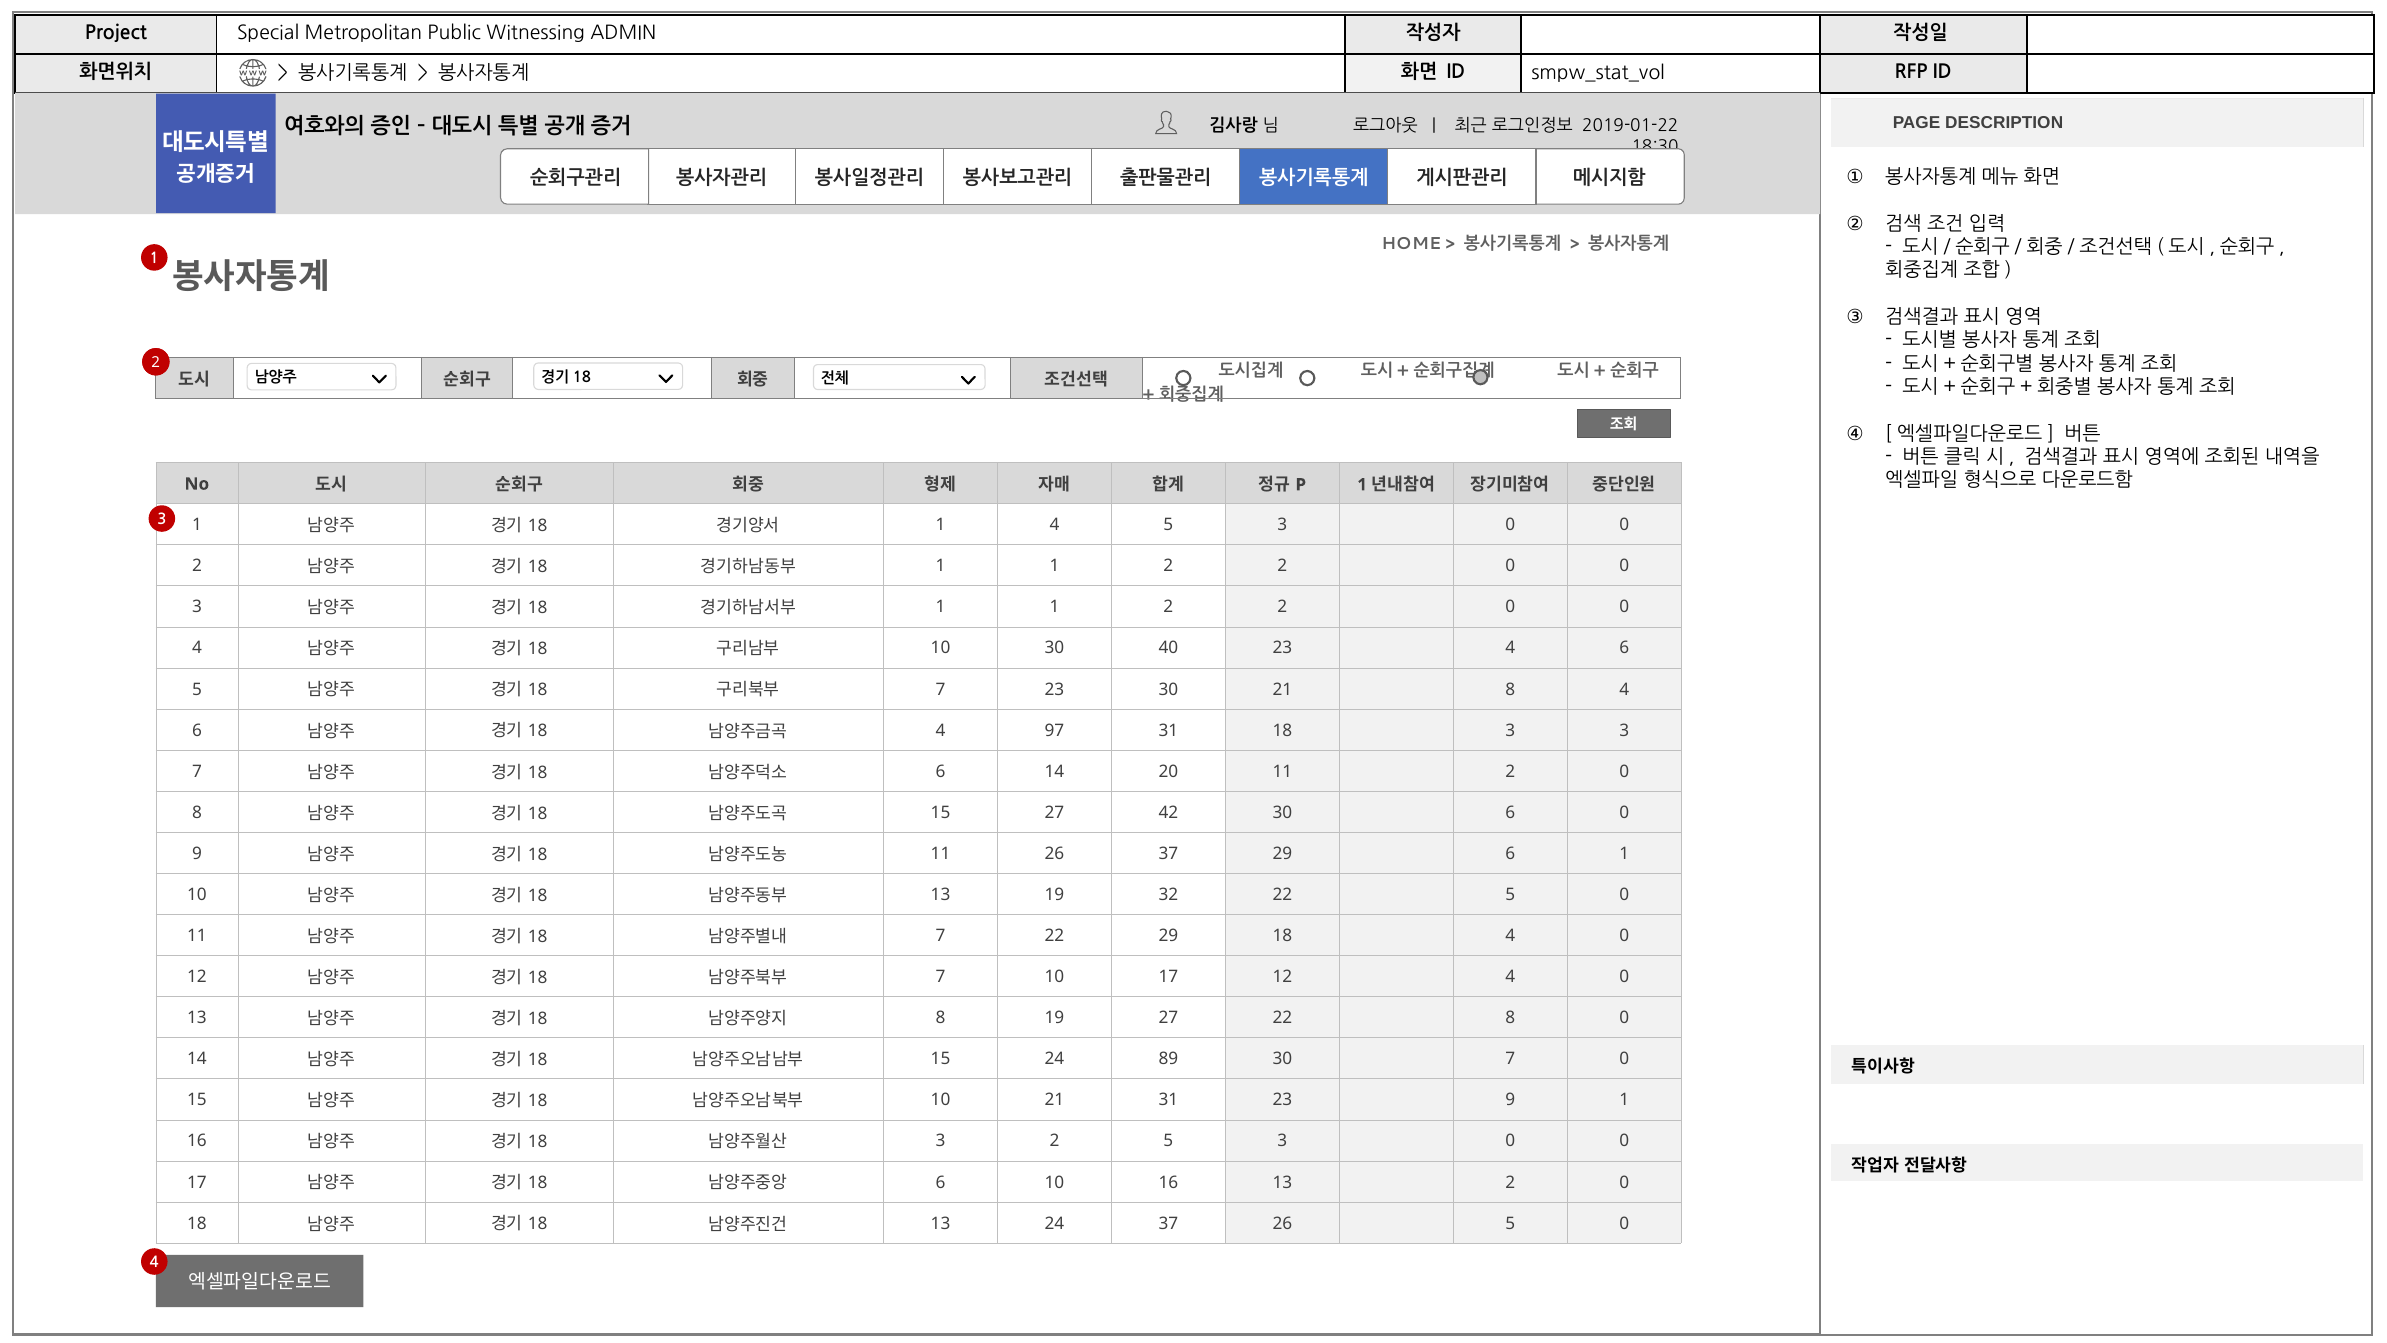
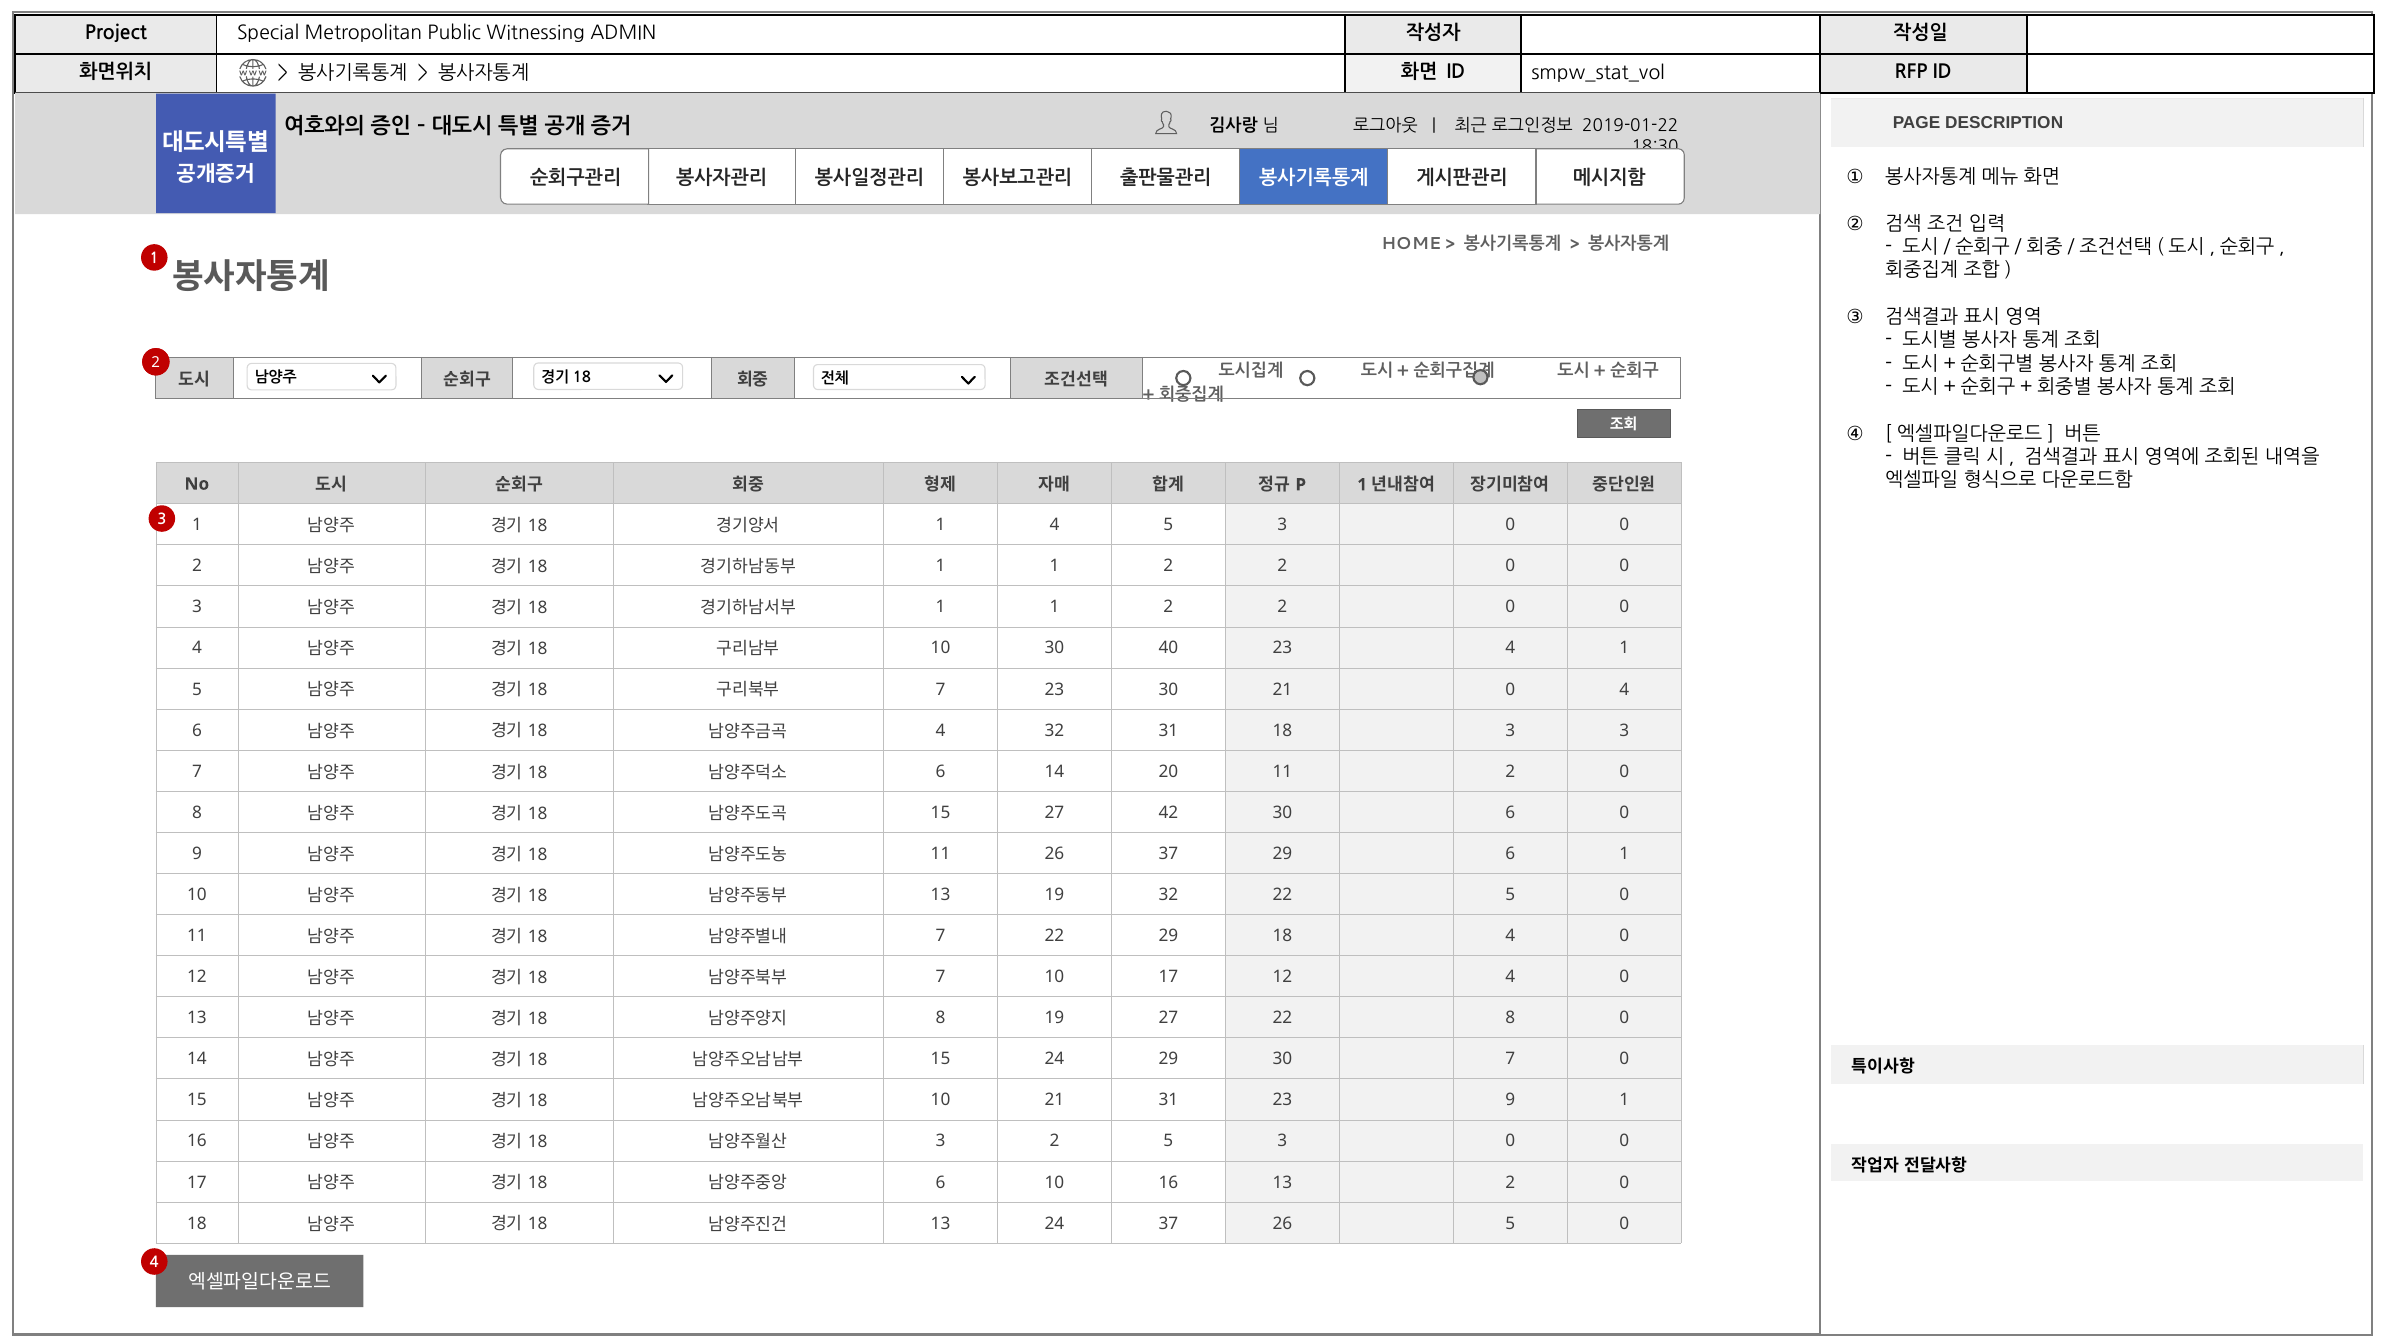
23 4 6: 6 -> 1 (1624, 648)
21 8: 8 -> 0 (1510, 689)
4 97: 97 -> 32 (1054, 730)
24 89: 89 -> 29 (1168, 1059)
